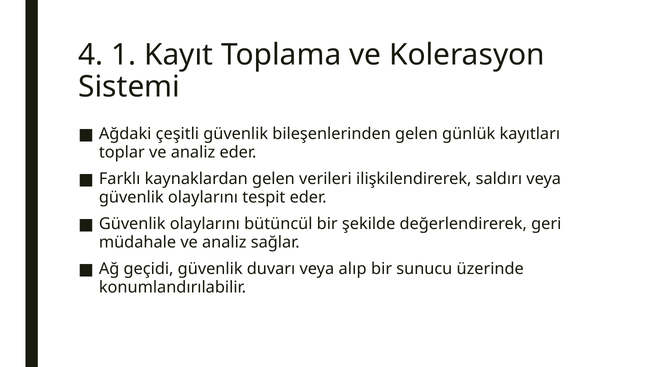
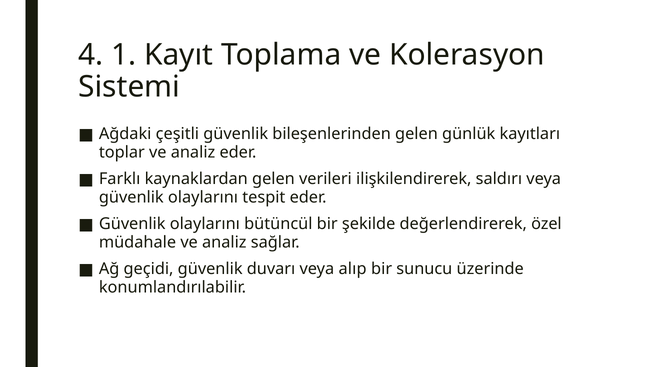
geri: geri -> özel (546, 224)
